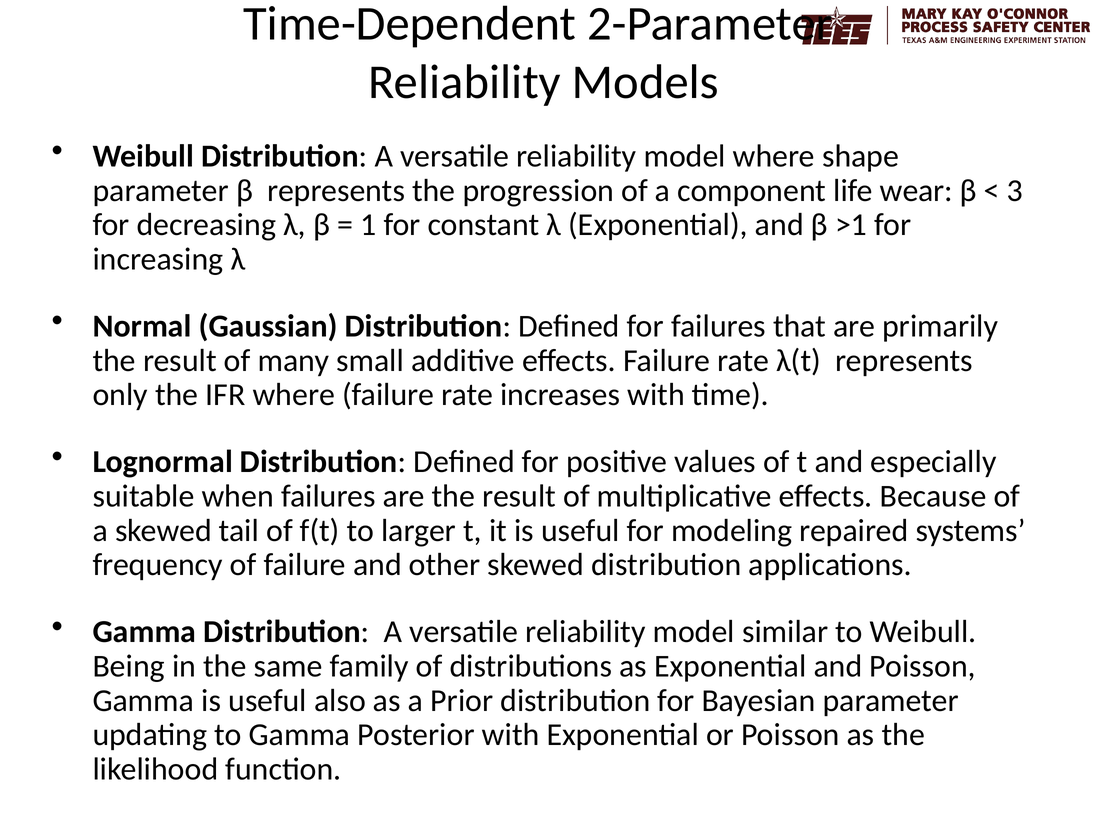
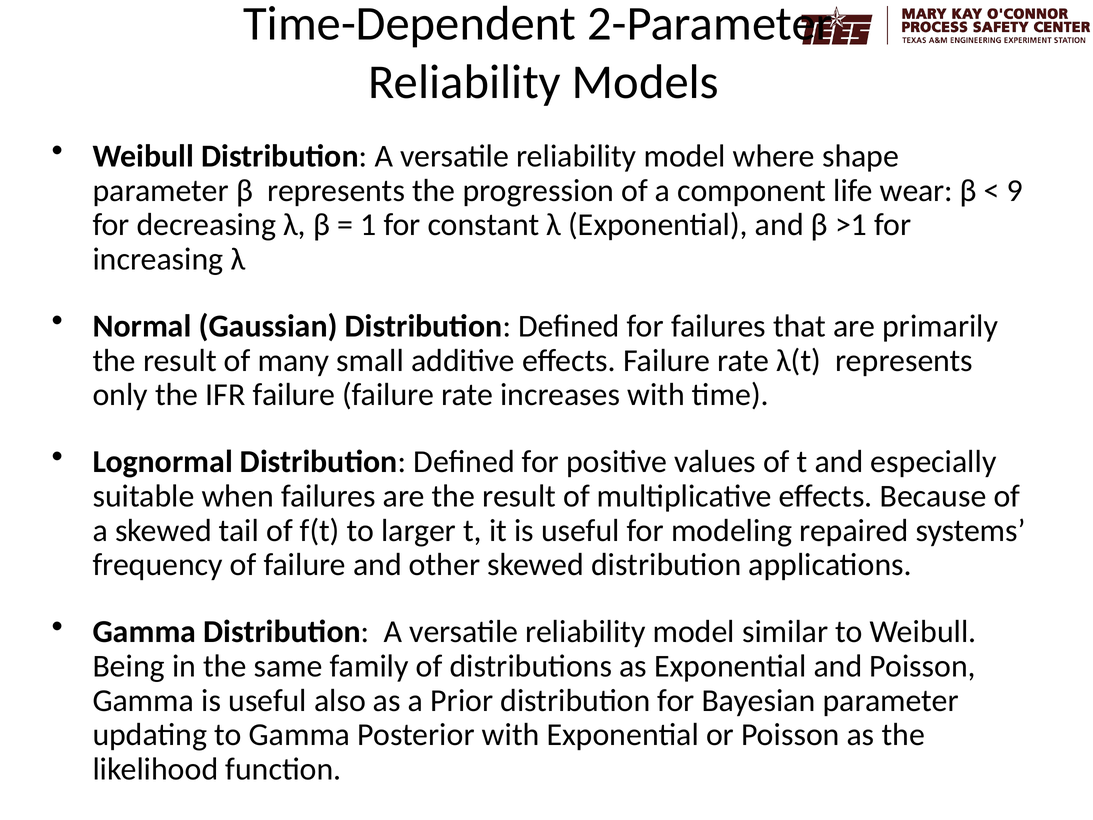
3: 3 -> 9 (1015, 190)
IFR where: where -> failure (294, 395)
